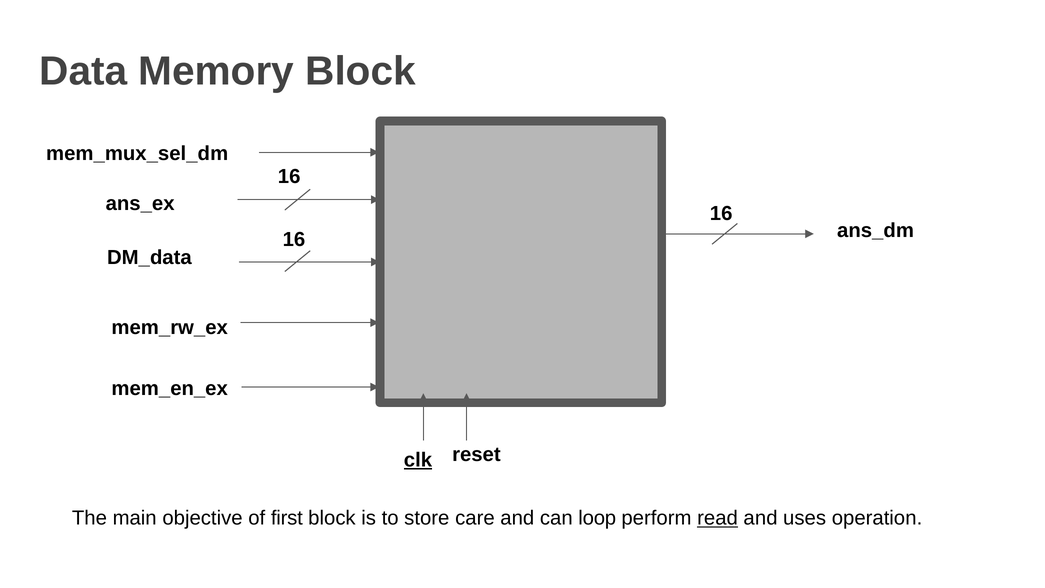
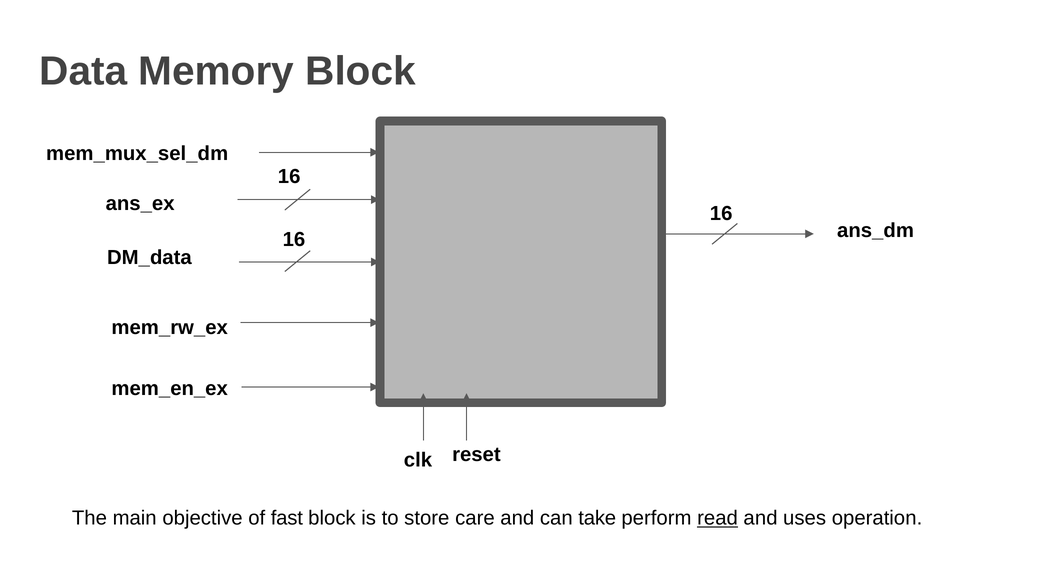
clk underline: present -> none (418, 460)
first: first -> fast (287, 518)
loop: loop -> take (597, 518)
